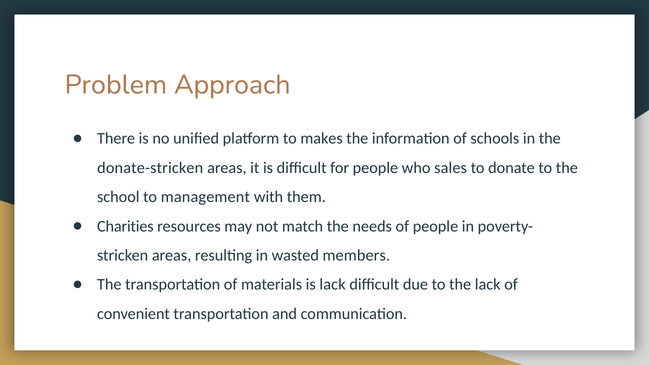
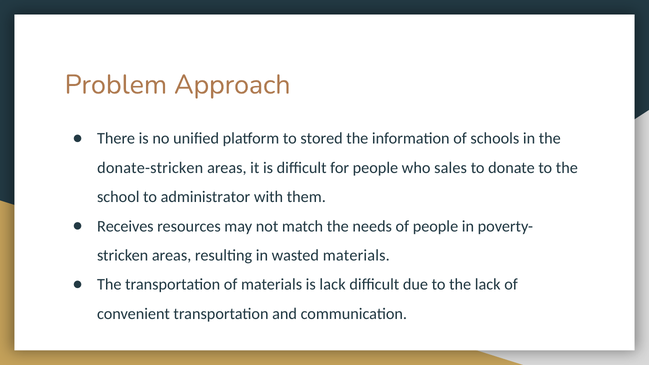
makes: makes -> stored (322, 139)
management: management -> administrator (205, 197)
Charities: Charities -> Receives (125, 226)
wasted members: members -> materials (356, 255)
